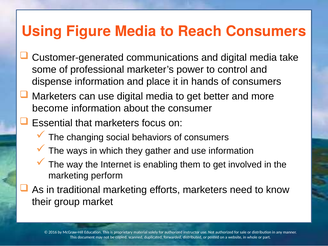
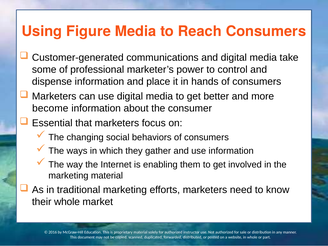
marketing perform: perform -> material (107, 176)
their group: group -> whole (67, 202)
